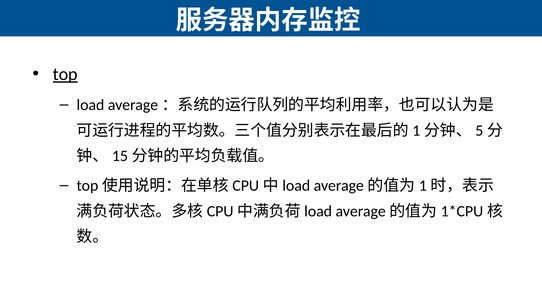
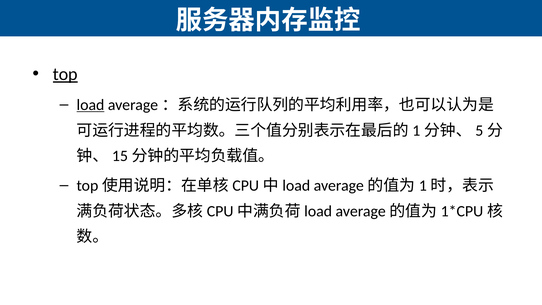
load underline: none -> present (90, 105)
